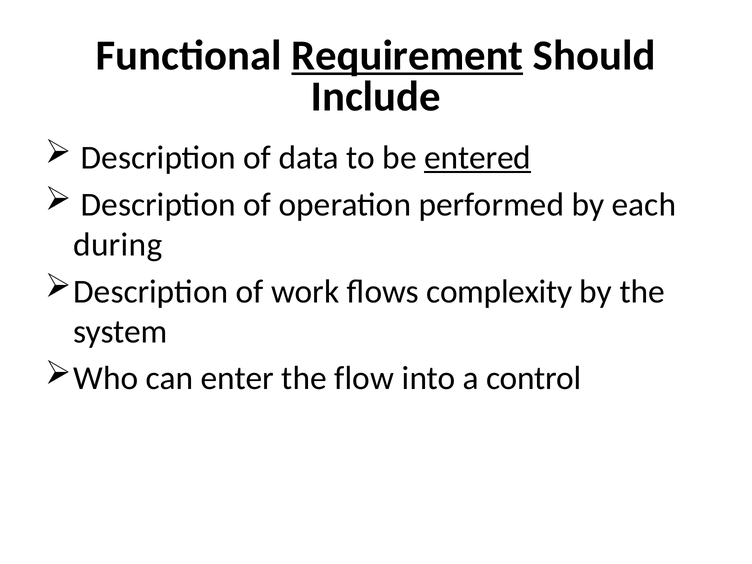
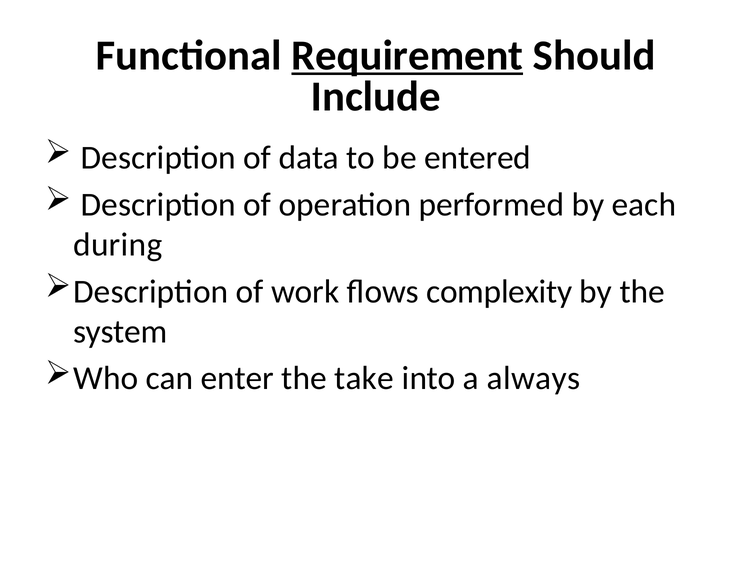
entered underline: present -> none (478, 158)
flow: flow -> take (364, 378)
control: control -> always (533, 378)
